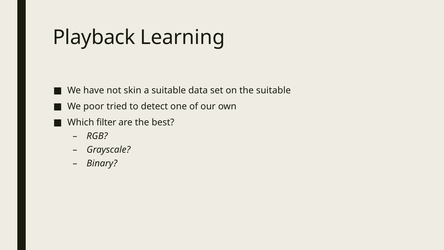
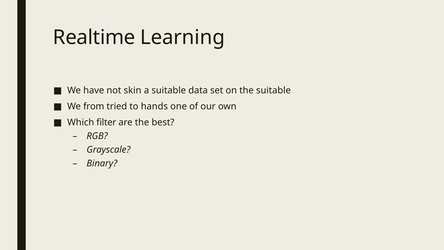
Playback: Playback -> Realtime (94, 37)
poor: poor -> from (94, 106)
detect: detect -> hands (154, 106)
